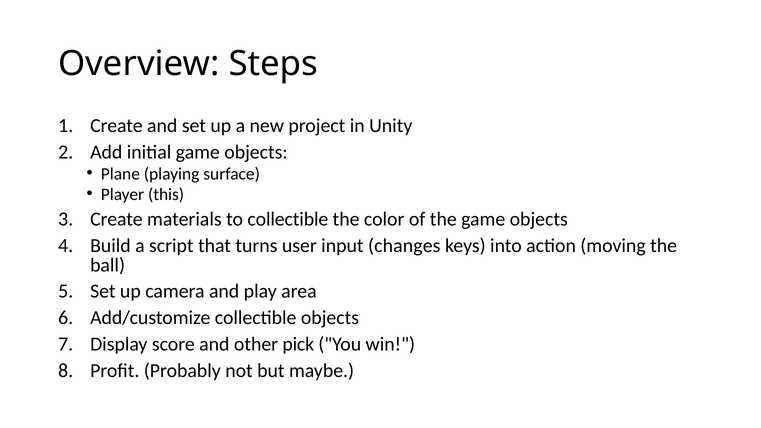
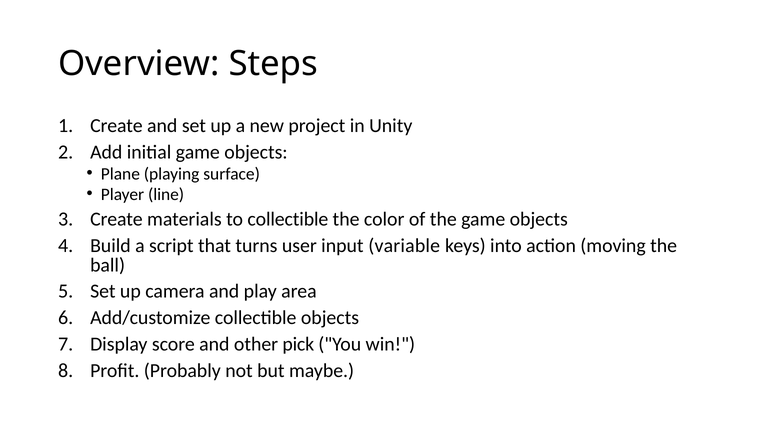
this: this -> line (166, 194)
changes: changes -> variable (404, 246)
